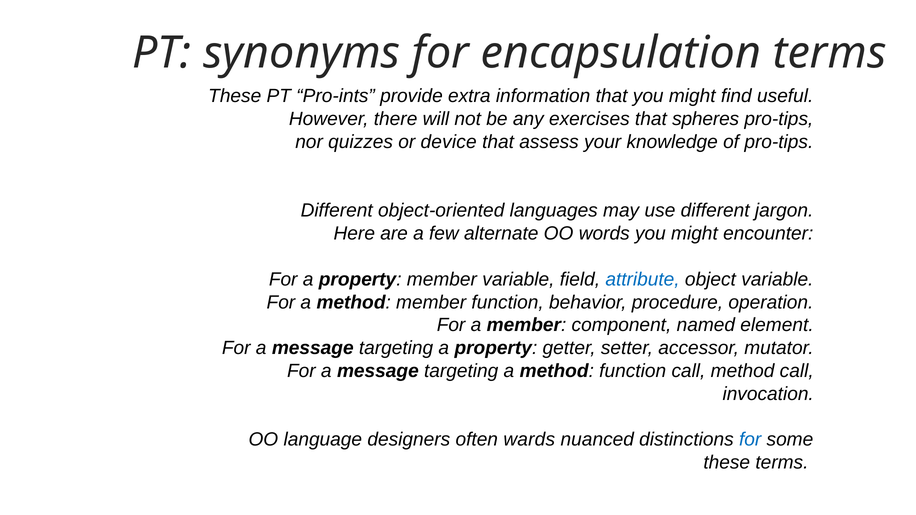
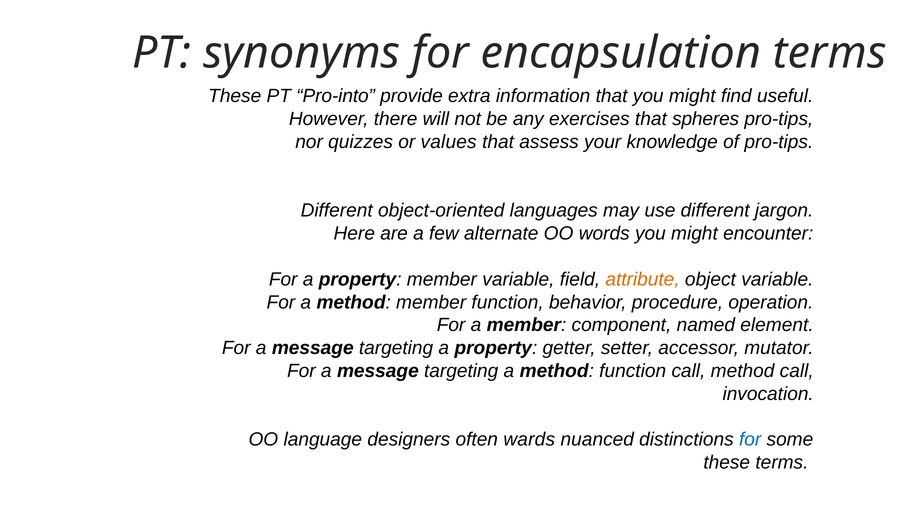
Pro-ints: Pro-ints -> Pro-into (336, 96)
device: device -> values (449, 142)
attribute colour: blue -> orange (643, 279)
